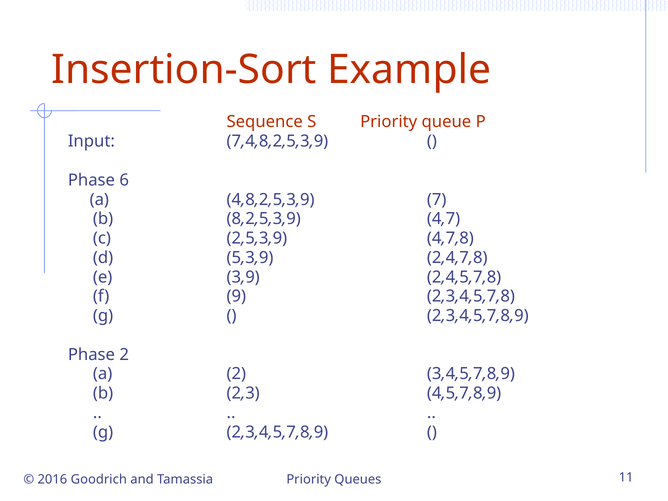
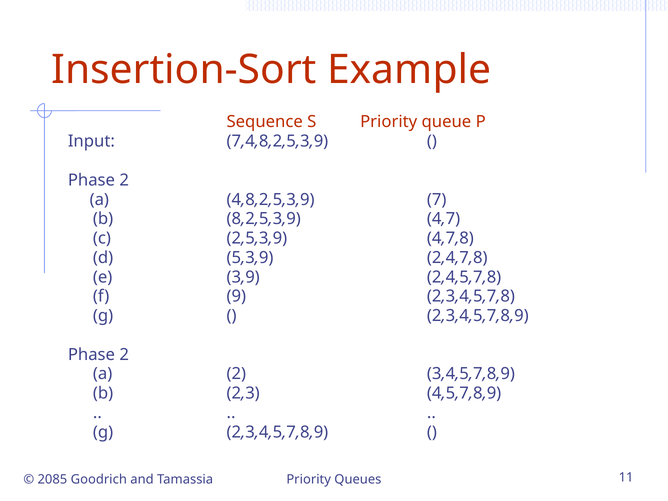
6: 6 -> 2 (124, 180)
2016: 2016 -> 2085 (52, 480)
